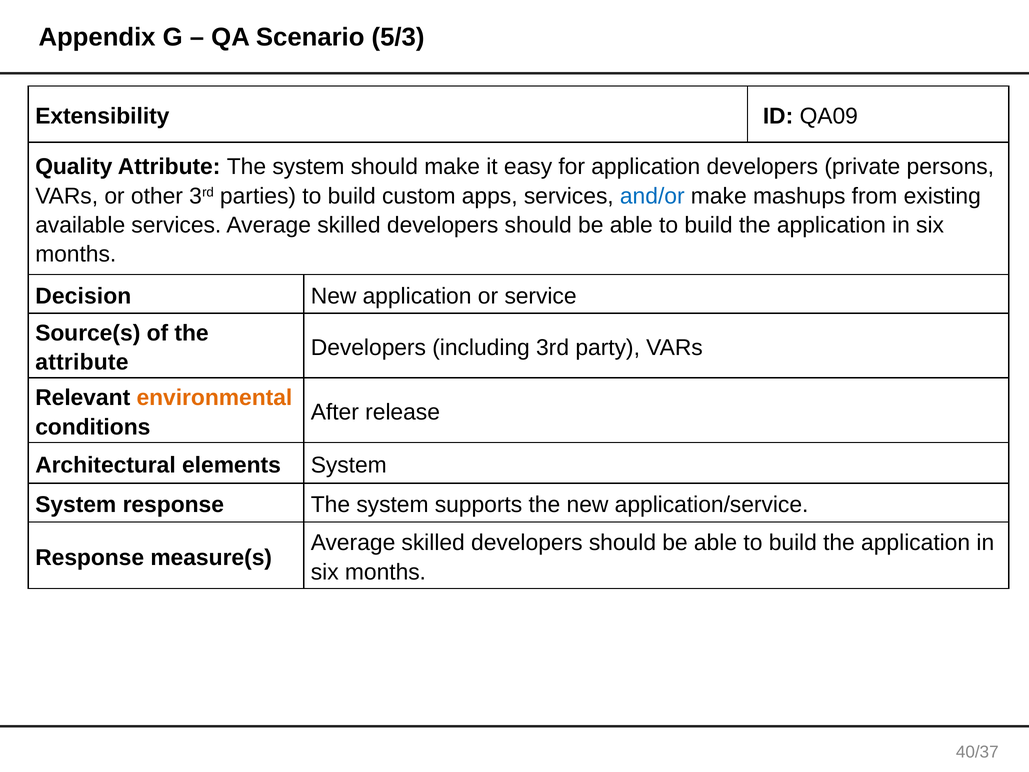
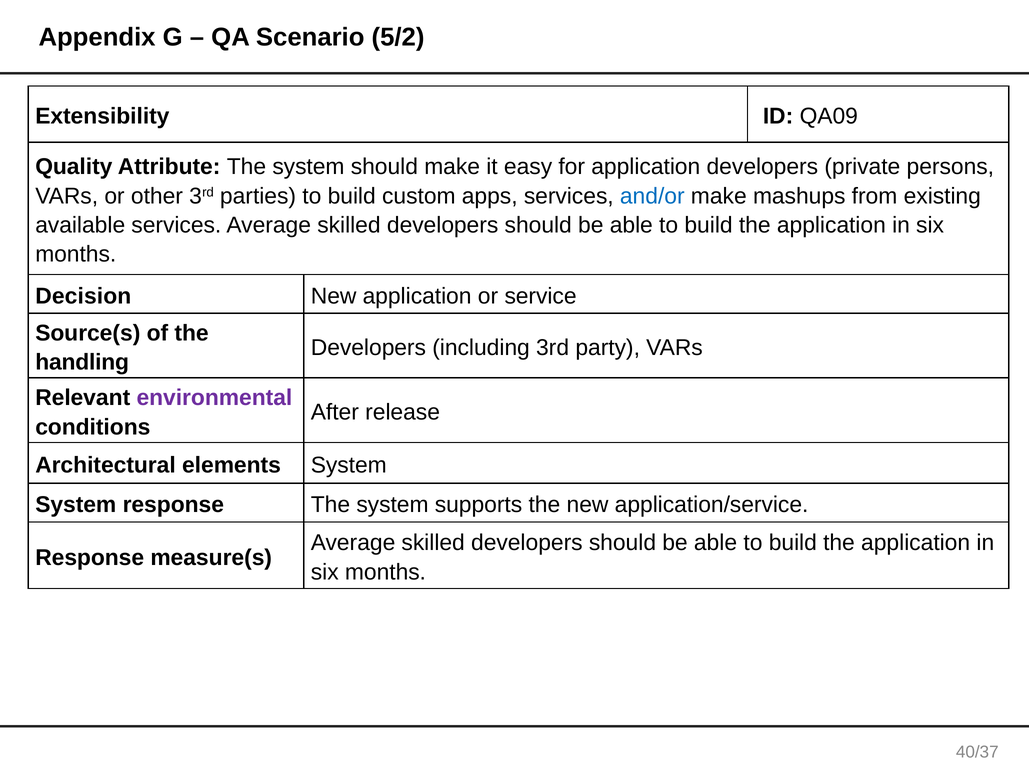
5/3: 5/3 -> 5/2 (398, 37)
attribute: attribute -> handling (82, 362)
environmental colour: orange -> purple (214, 398)
